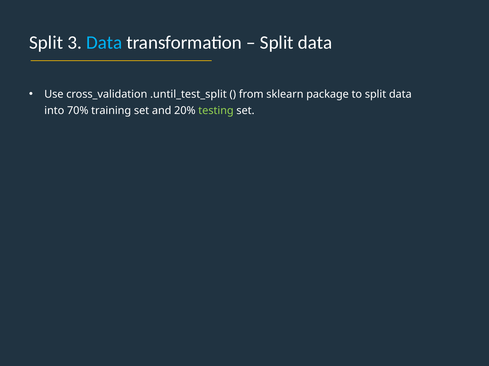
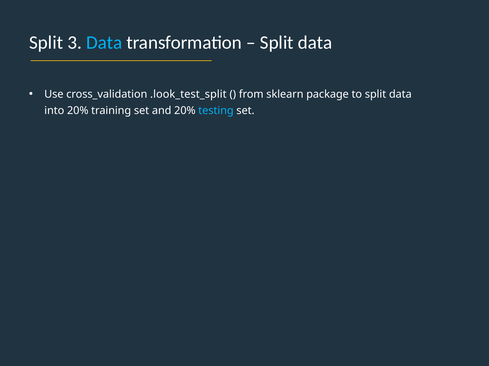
.until_test_split: .until_test_split -> .look_test_split (188, 94)
into 70%: 70% -> 20% (78, 111)
testing colour: light green -> light blue (216, 111)
